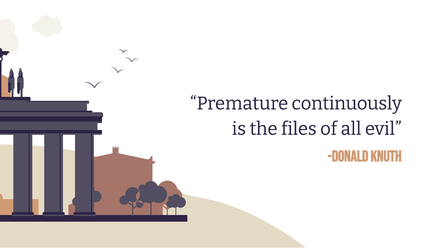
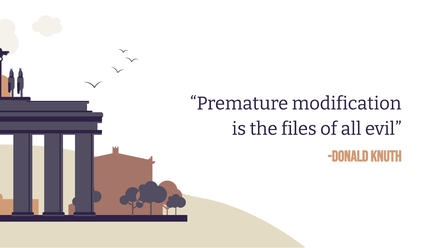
continuously: continuously -> modification (347, 103)
